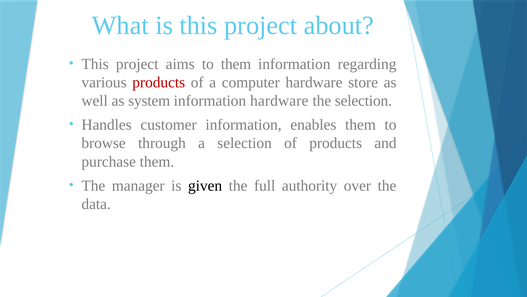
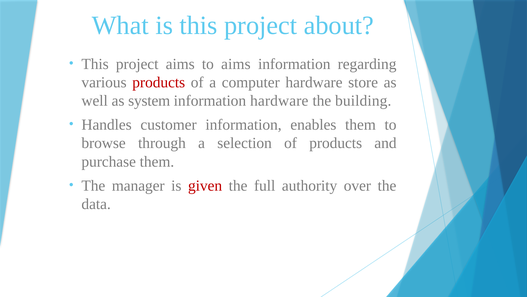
to them: them -> aims (236, 64)
the selection: selection -> building (363, 101)
given colour: black -> red (205, 185)
